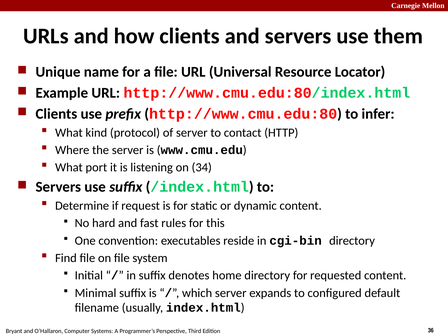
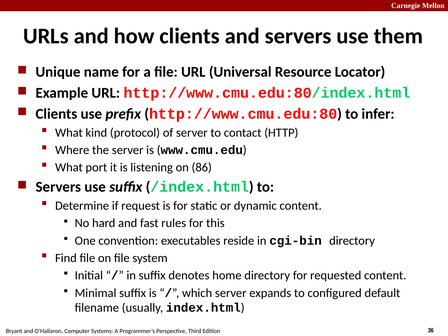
34: 34 -> 86 (202, 167)
